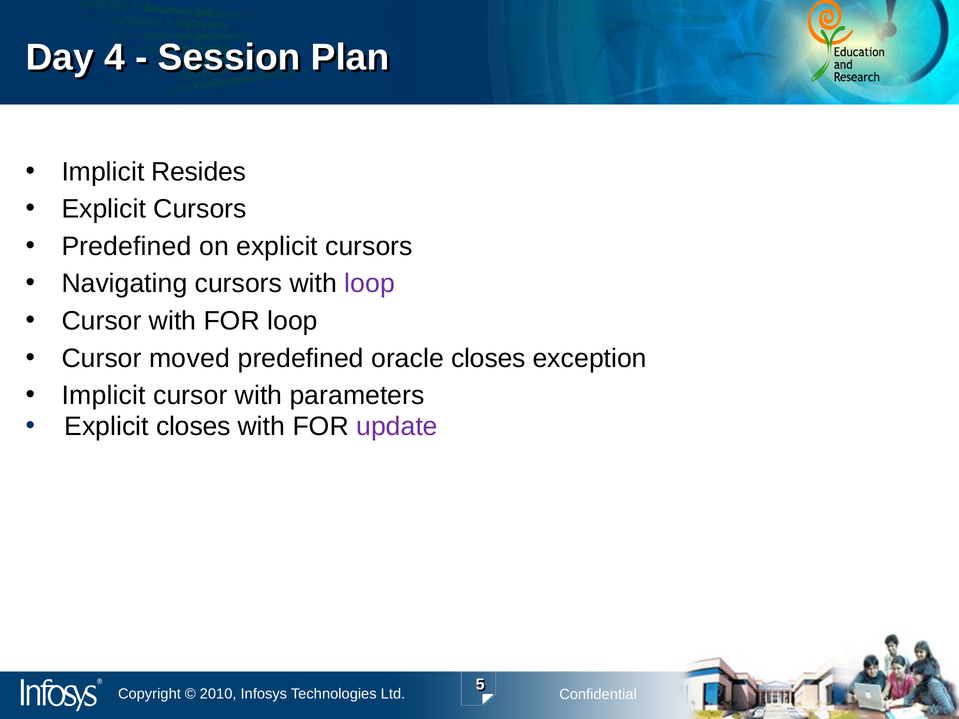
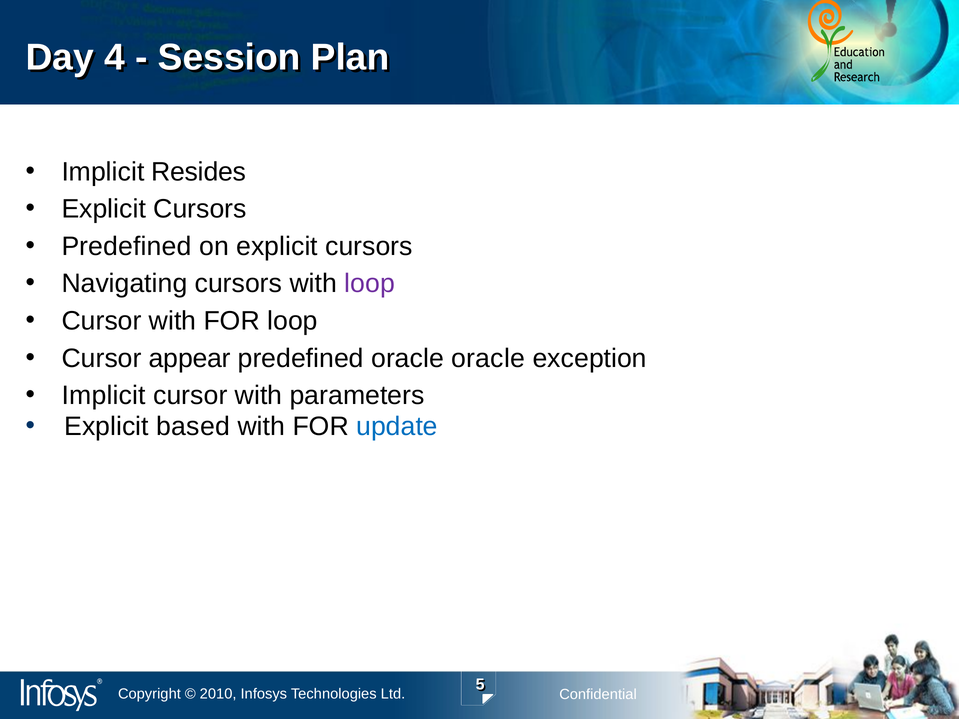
moved: moved -> appear (190, 358)
oracle closes: closes -> oracle (488, 358)
Explicit closes: closes -> based (193, 427)
update colour: purple -> blue (397, 427)
